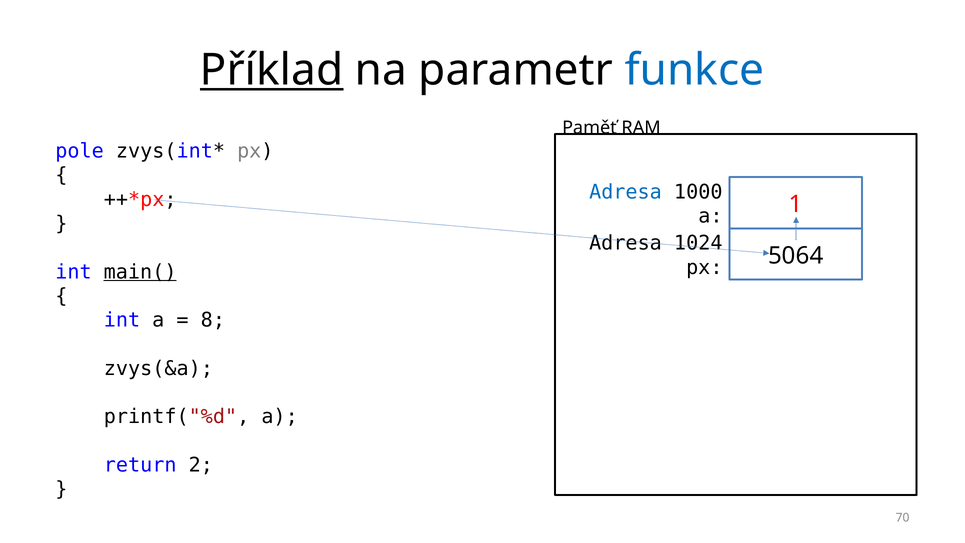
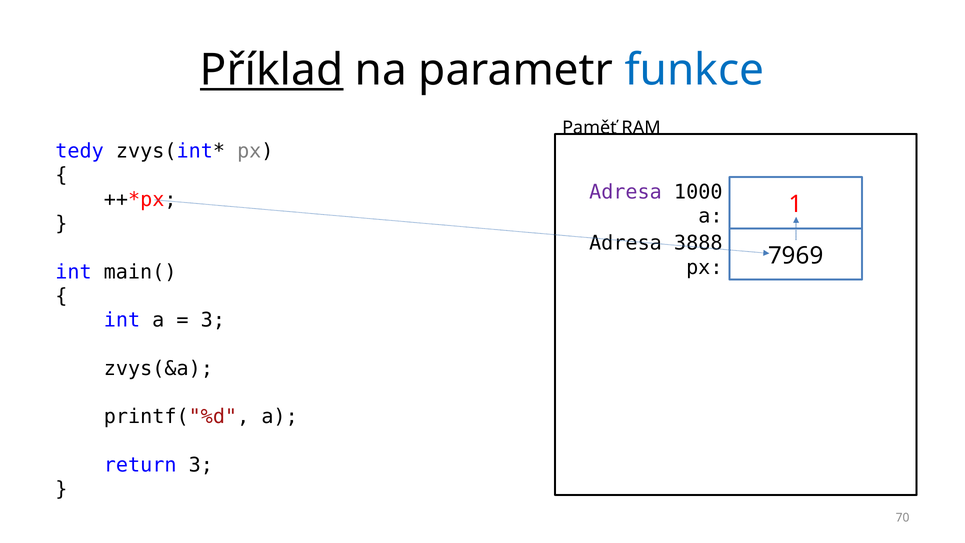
pole: pole -> tedy (80, 151)
Adresa colour: blue -> purple (625, 192)
1024: 1024 -> 3888 (698, 243)
5064: 5064 -> 7969 (796, 256)
main( underline: present -> none (140, 272)
8: 8 -> 3 (213, 320)
return 2: 2 -> 3 (201, 465)
